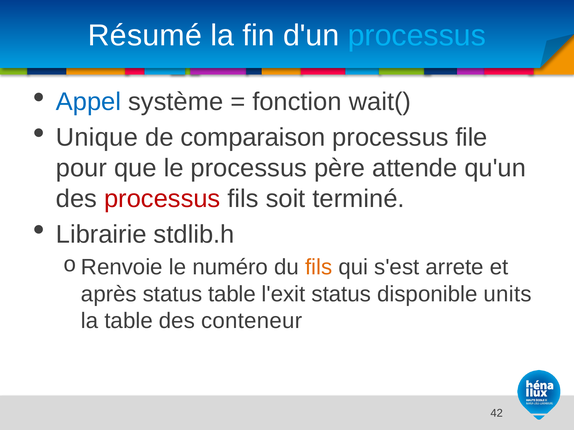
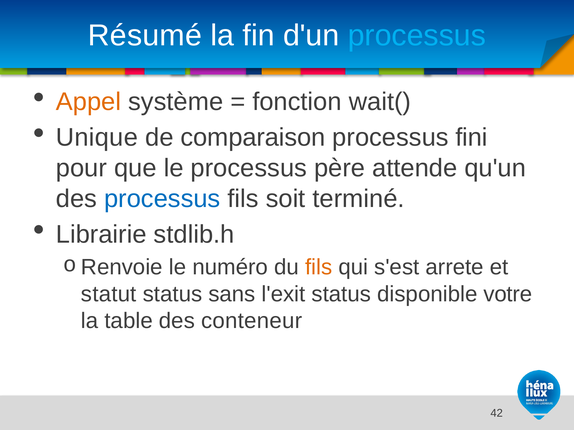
Appel colour: blue -> orange (89, 102)
file: file -> fini (471, 138)
processus colour: red -> blue (162, 199)
après: après -> statut (109, 294)
status table: table -> sans (232, 294)
units: units -> votre (508, 294)
